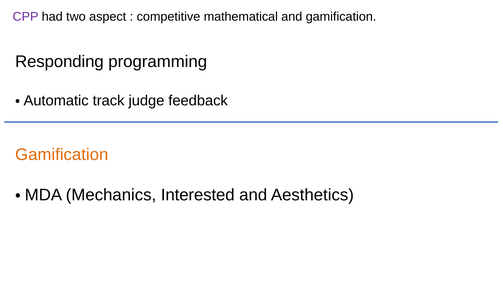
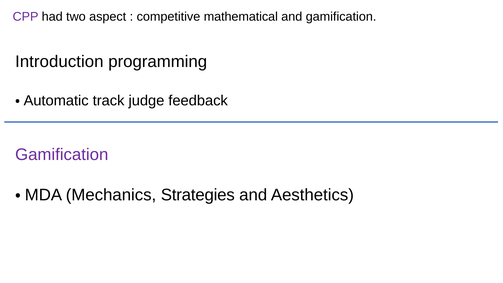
Responding: Responding -> Introduction (59, 62)
Gamification colour: orange -> purple (62, 155)
Interested: Interested -> Strategies (198, 195)
